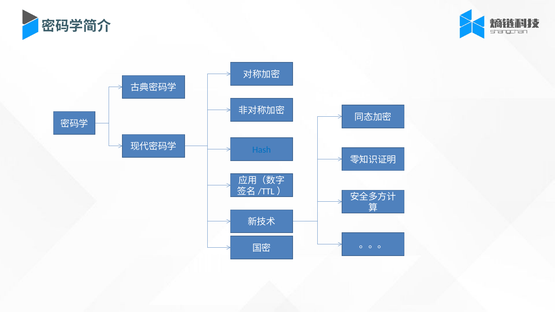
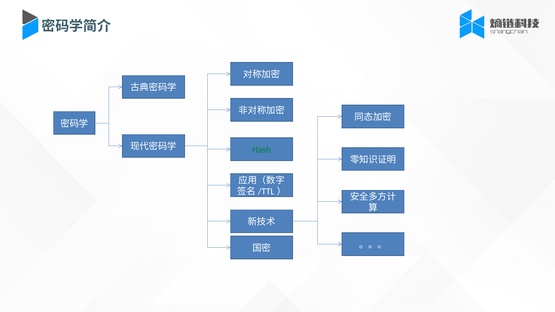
Hash colour: blue -> green (262, 150)
